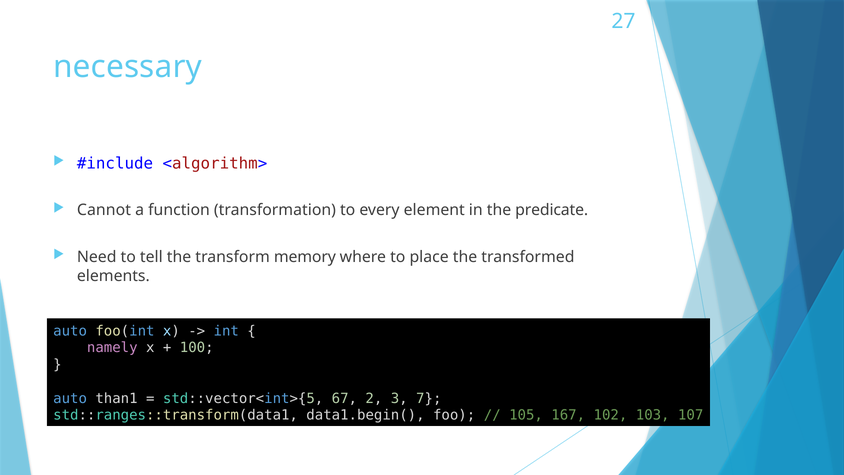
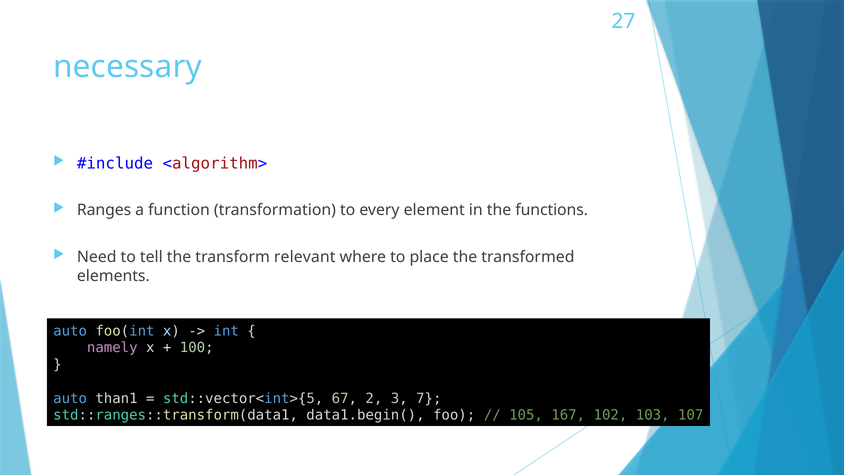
Cannot: Cannot -> Ranges (104, 210)
predicate: predicate -> functions (552, 210)
memory: memory -> relevant (305, 257)
